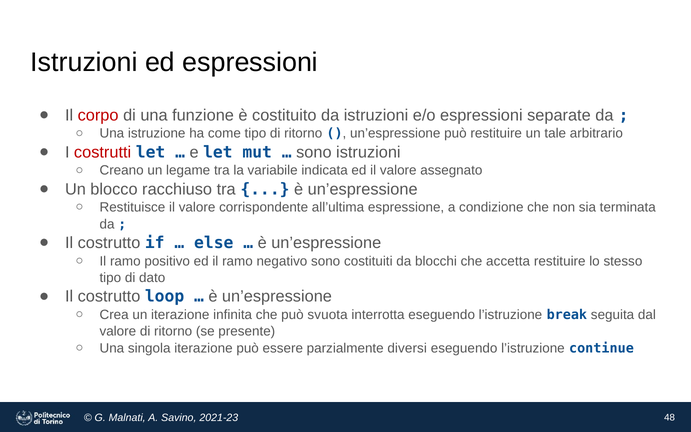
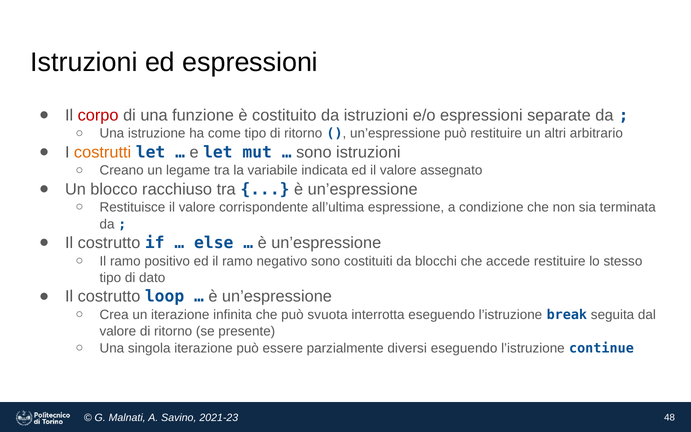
tale: tale -> altri (555, 133)
costrutti colour: red -> orange (103, 152)
accetta: accetta -> accede (508, 261)
